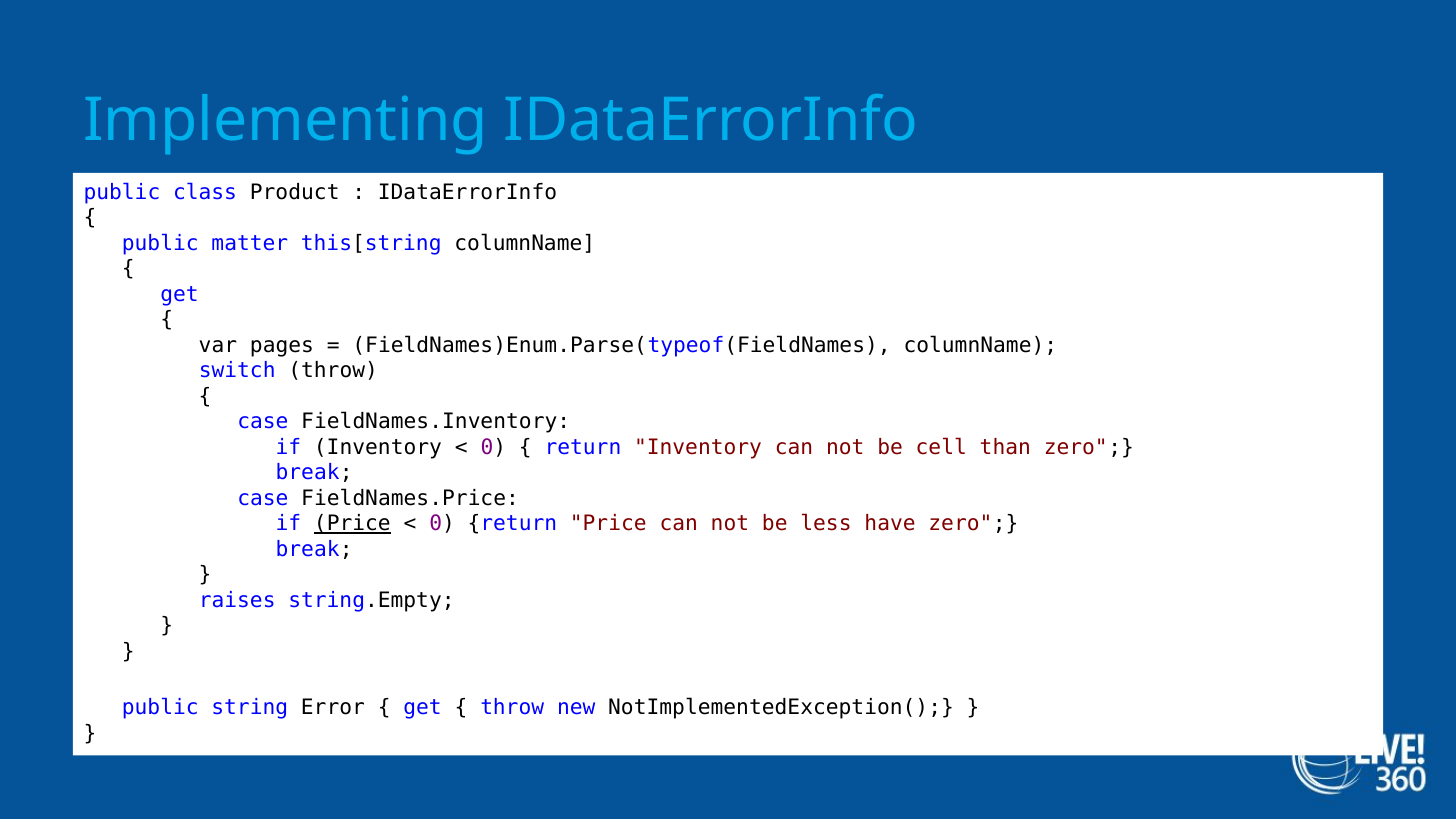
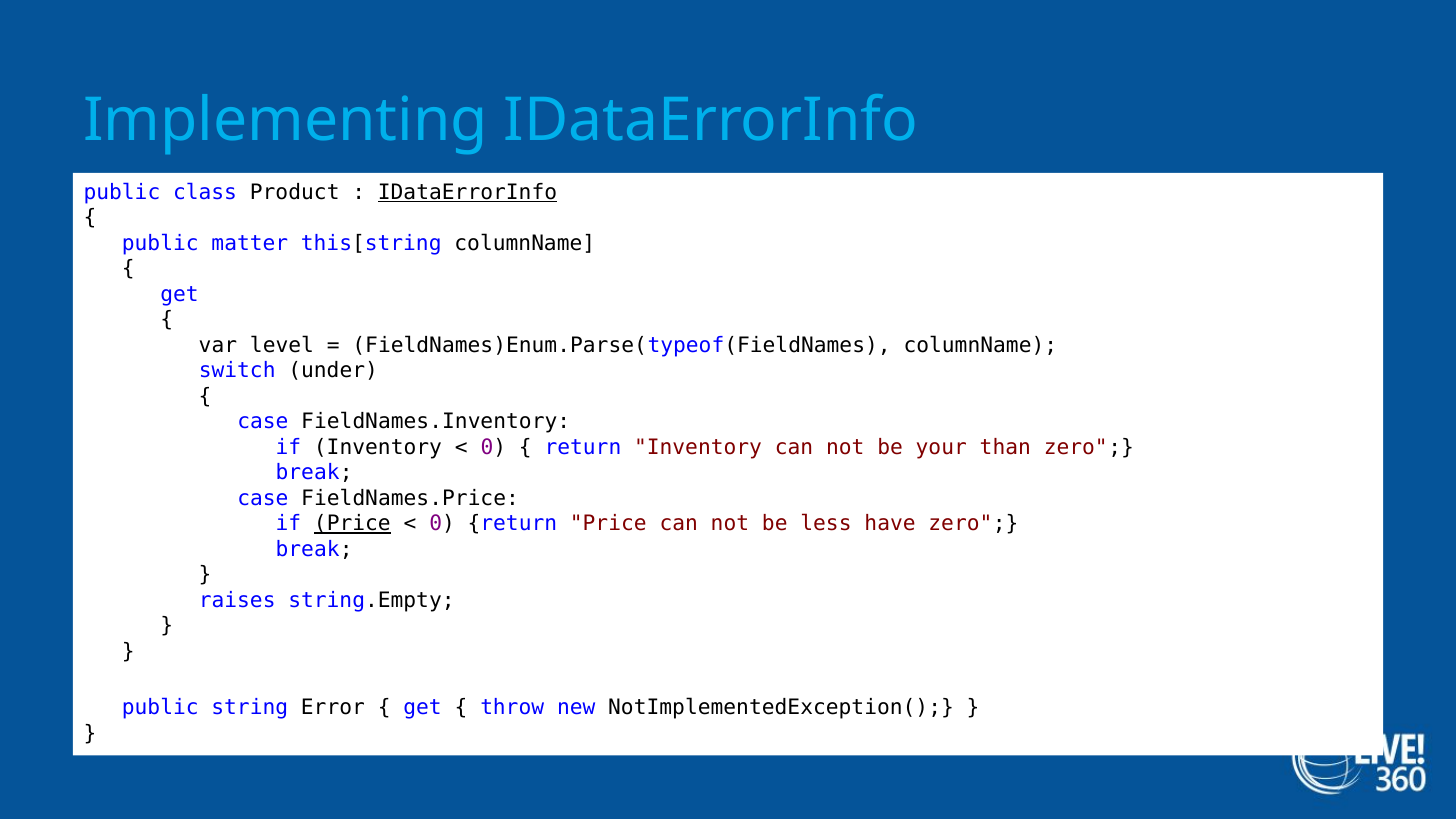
IDataErrorInfo underline: none -> present (468, 192)
pages: pages -> level (282, 345)
switch throw: throw -> under (333, 371)
cell: cell -> your (941, 447)
